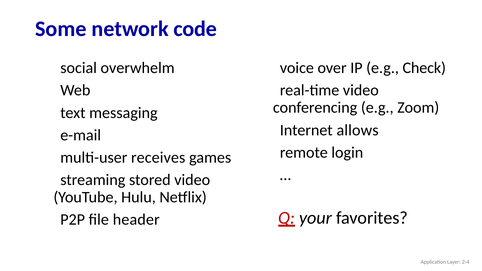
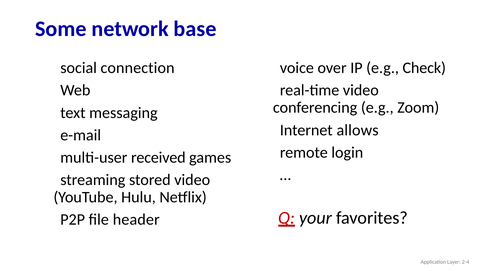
code: code -> base (195, 29)
overwhelm: overwhelm -> connection (138, 68)
receives: receives -> received (158, 158)
